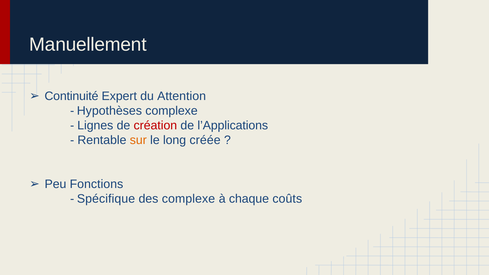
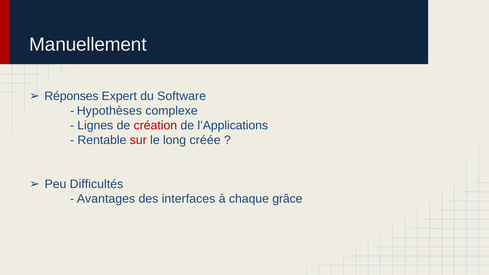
Continuité: Continuité -> Réponses (71, 96)
Attention: Attention -> Software (182, 96)
sur colour: orange -> red (138, 140)
Fonctions: Fonctions -> Difficultés (96, 184)
Spécifique: Spécifique -> Avantages (106, 199)
des complexe: complexe -> interfaces (188, 199)
coûts: coûts -> grâce (287, 199)
